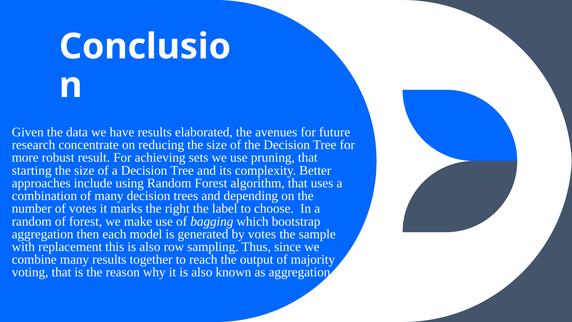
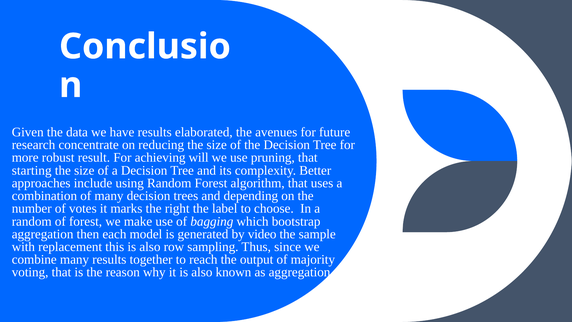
sets: sets -> will (199, 157)
by votes: votes -> video (262, 234)
